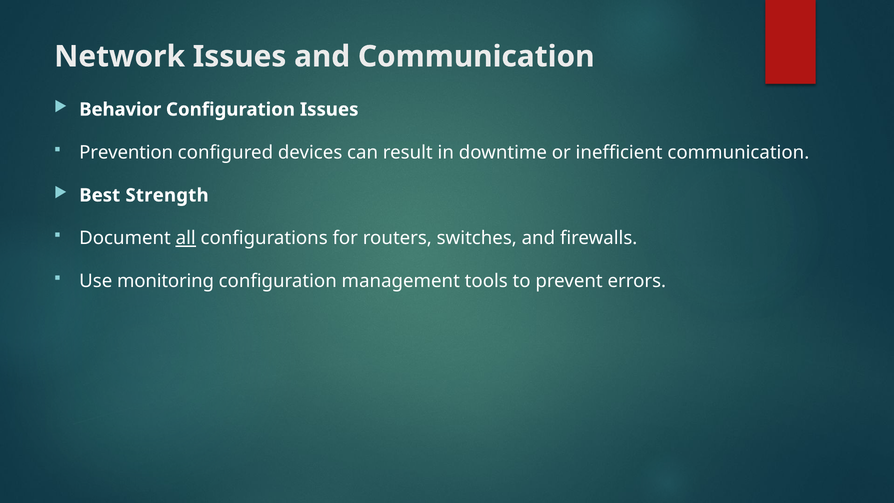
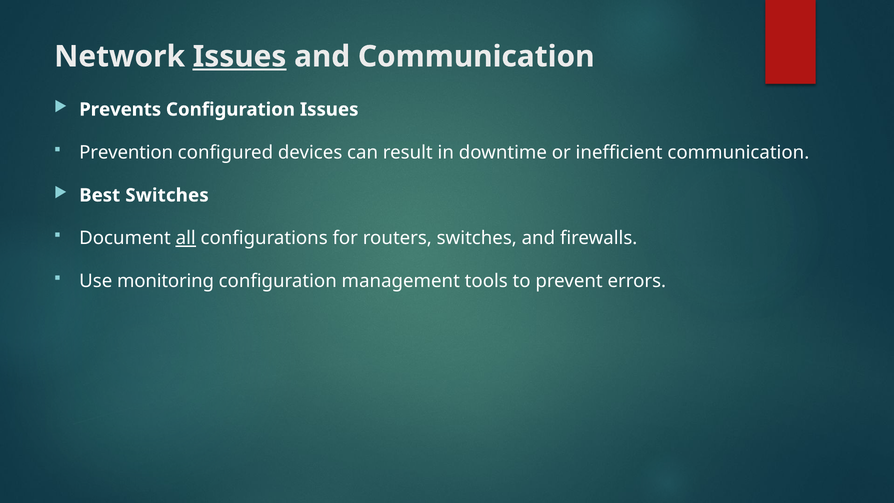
Issues underline: none -> present (240, 57)
Behavior: Behavior -> Prevents (120, 109)
Best Strength: Strength -> Switches (167, 195)
